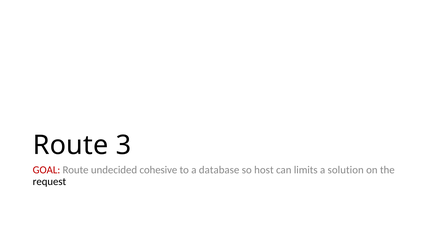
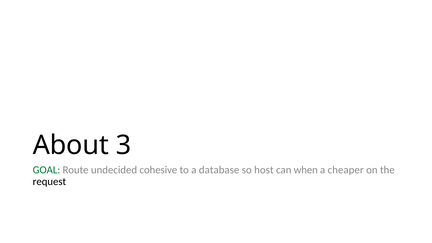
Route: Route -> About (71, 145)
GOAL colour: red -> green (46, 170)
limits: limits -> when (306, 170)
solution: solution -> cheaper (346, 170)
